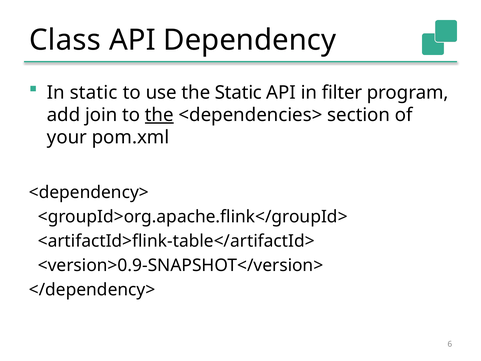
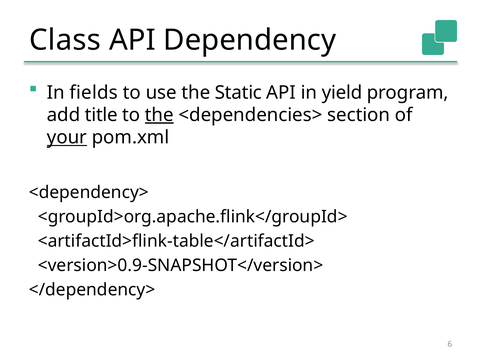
In static: static -> fields (94, 92)
filter: filter -> yield (342, 92)
join: join -> title (101, 115)
your underline: none -> present (67, 137)
